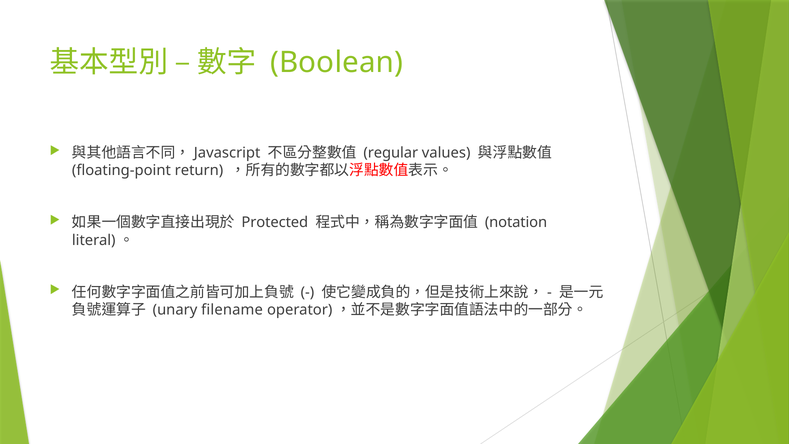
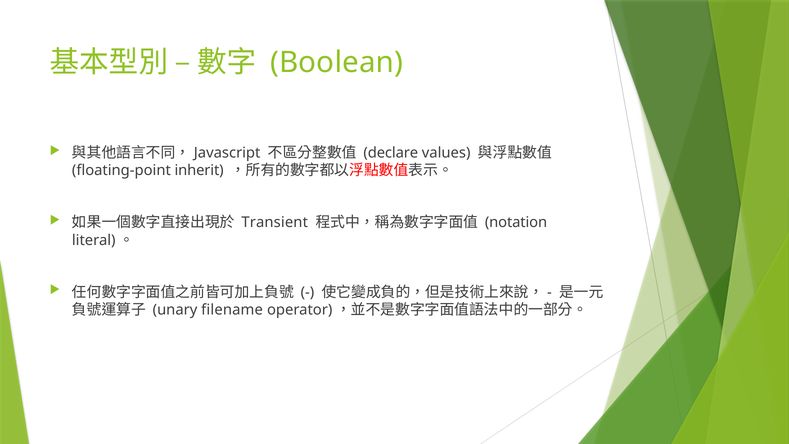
regular: regular -> declare (391, 153)
return: return -> inherit (199, 170)
Protected: Protected -> Transient (275, 222)
